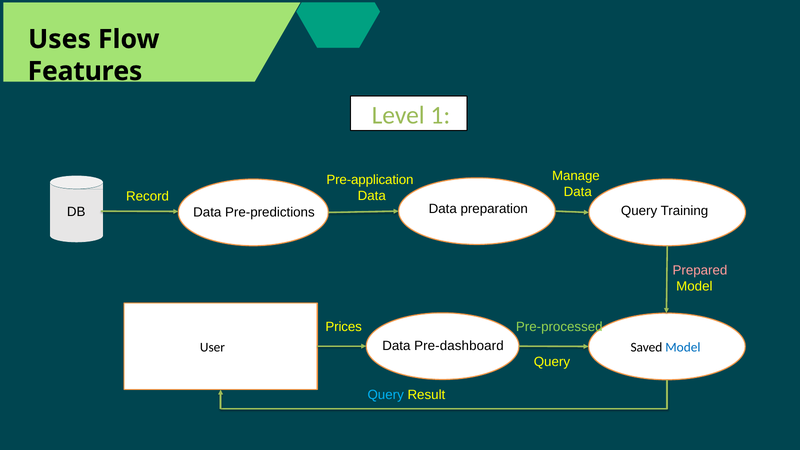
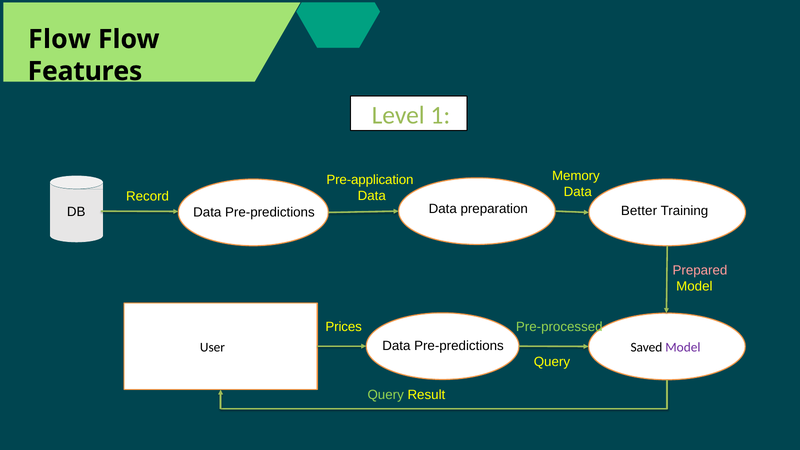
Uses: Uses -> Flow (59, 39)
Manage: Manage -> Memory (576, 176)
preparation Query: Query -> Better (639, 211)
Pre-dashboard: Pre-dashboard -> Pre-predictions (459, 346)
Model colour: blue -> purple (683, 347)
Query colour: light blue -> light green (386, 395)
